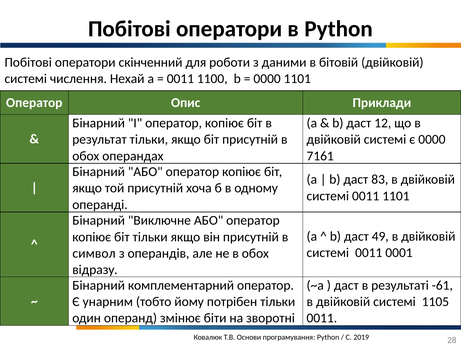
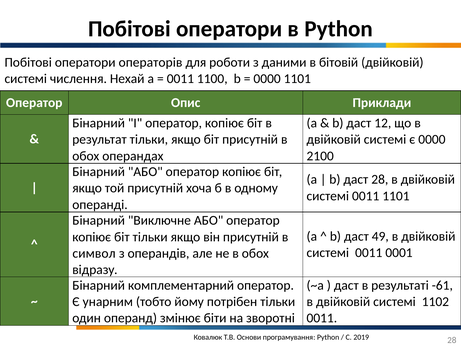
скінченний: скінченний -> операторів (150, 62)
7161: 7161 -> 2100 (320, 156)
даст 83: 83 -> 28 (380, 179)
1105: 1105 -> 1102 (435, 302)
